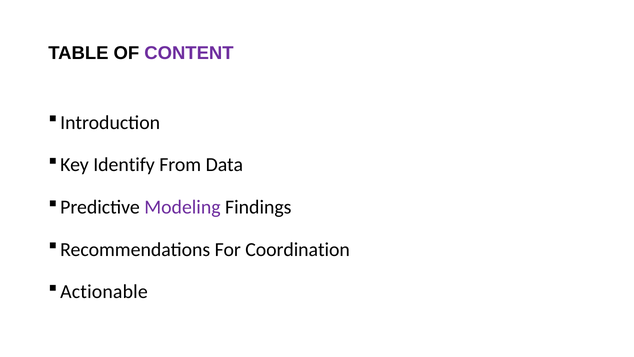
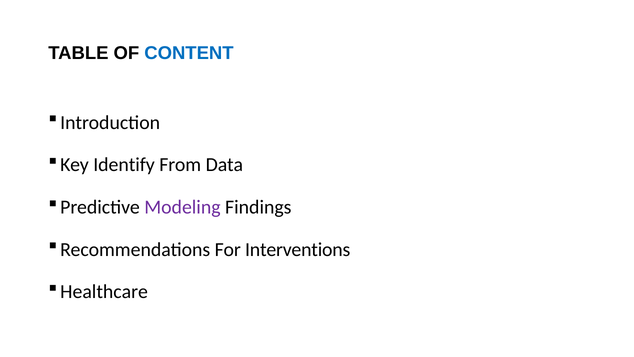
CONTENT colour: purple -> blue (189, 53)
Coordination: Coordination -> Interventions (298, 249)
Actionable: Actionable -> Healthcare (104, 292)
